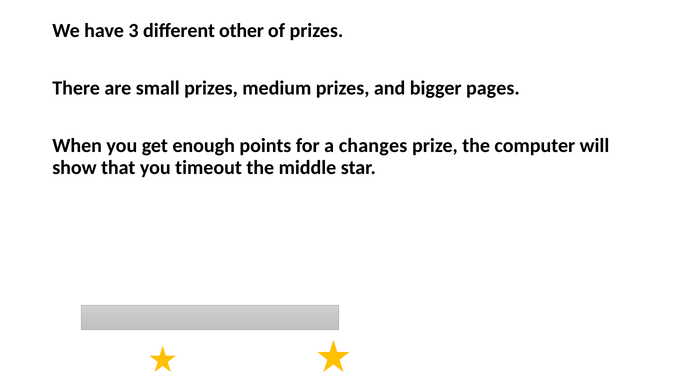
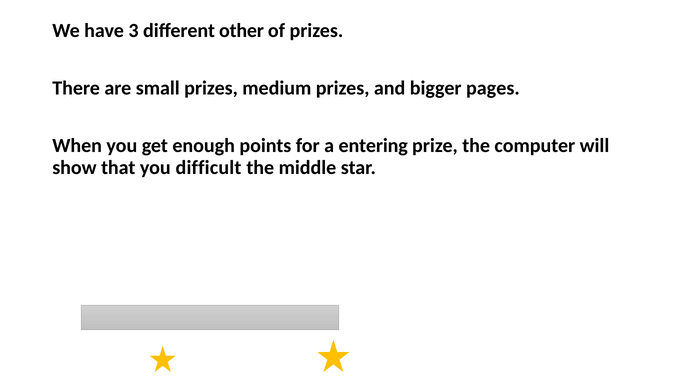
changes: changes -> entering (373, 146)
timeout: timeout -> difficult (208, 168)
